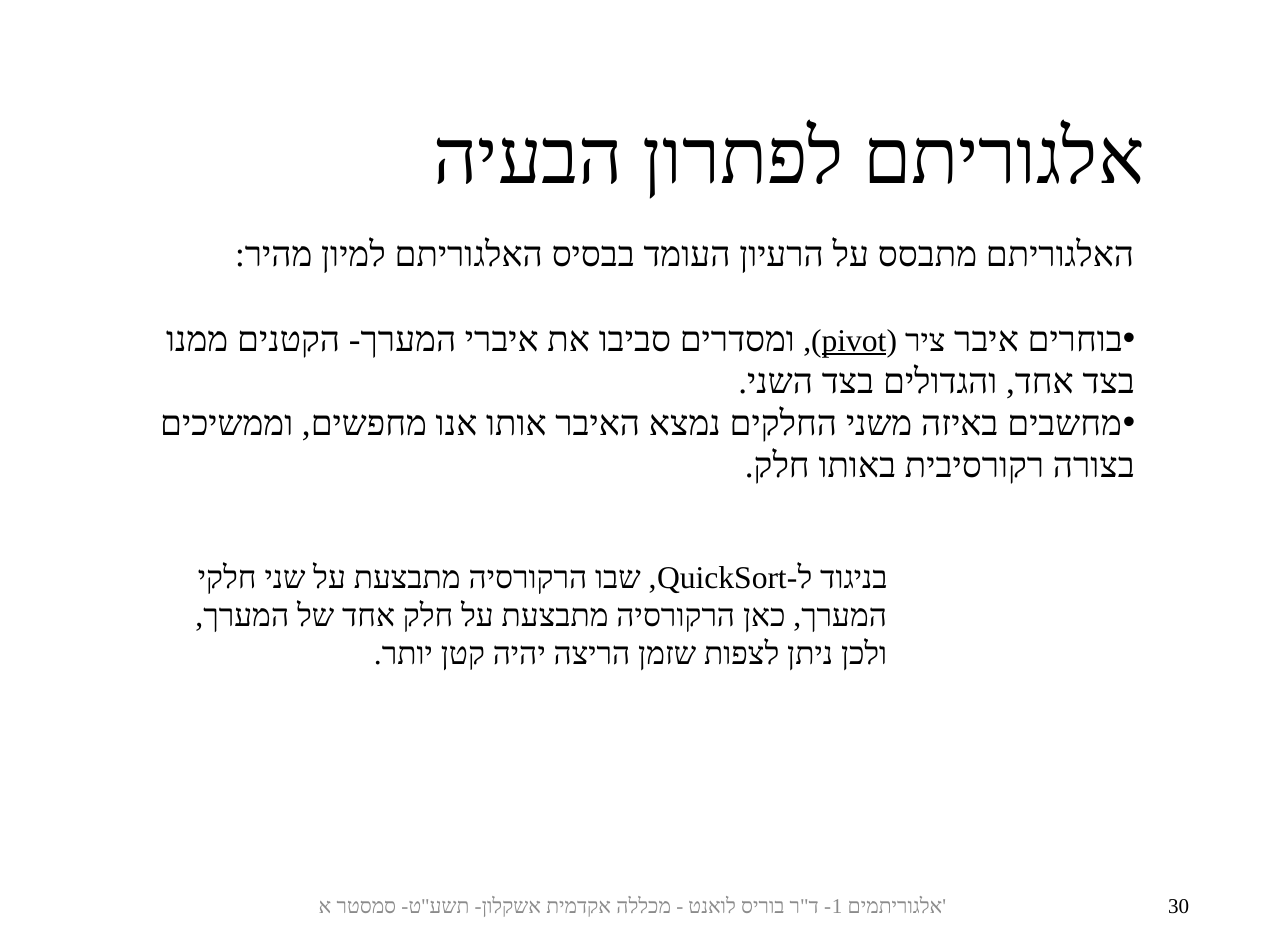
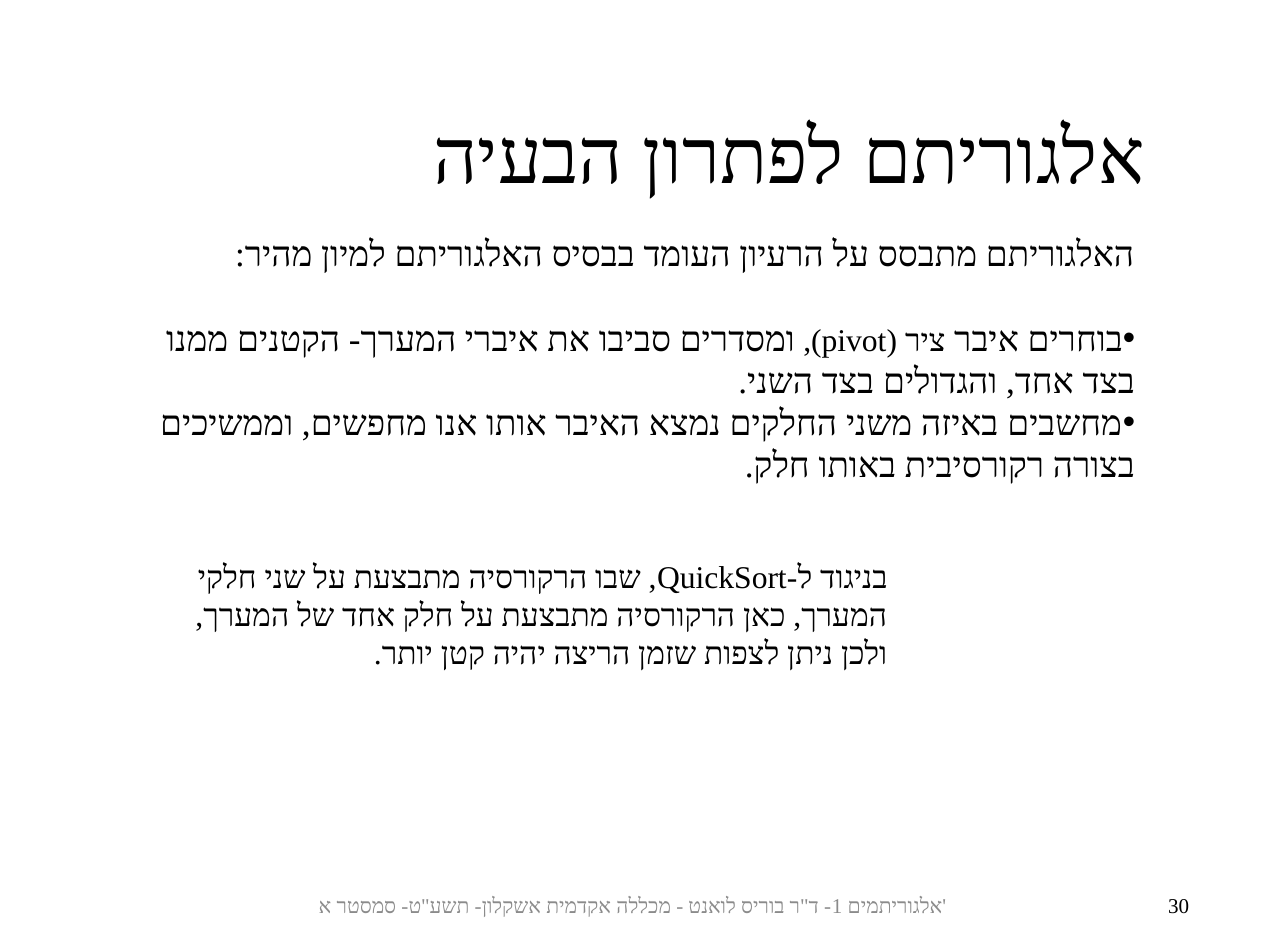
pivot underline: present -> none (854, 341)
